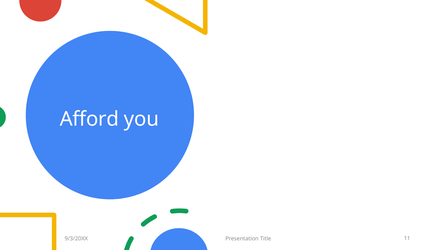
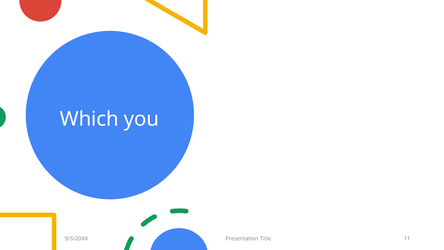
Afford: Afford -> Which (89, 119)
